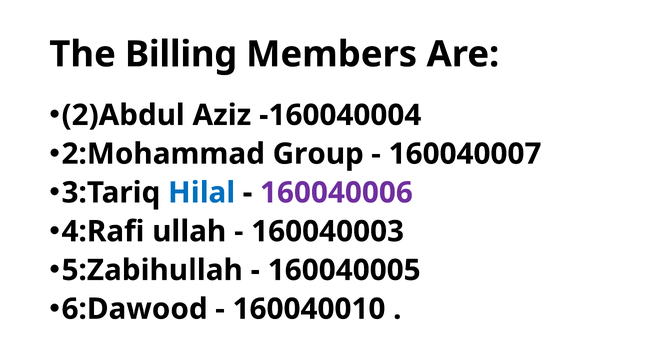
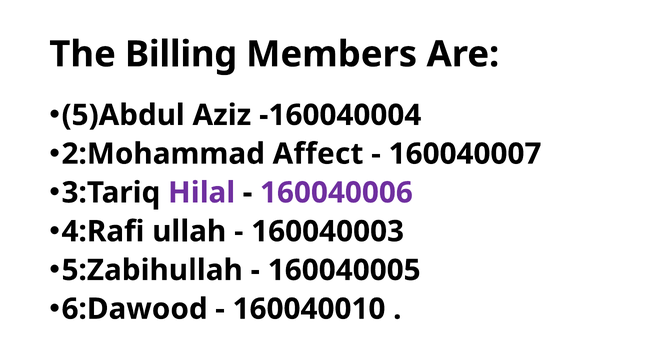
2)Abdul: 2)Abdul -> 5)Abdul (123, 115)
Group: Group -> Affect (318, 154)
Hilal colour: blue -> purple (202, 193)
